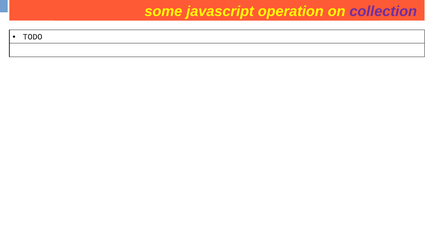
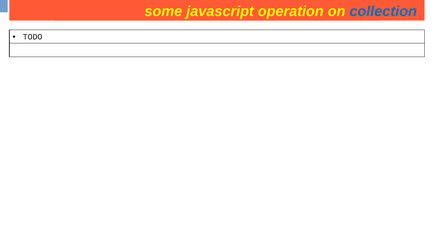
collection colour: purple -> blue (383, 11)
